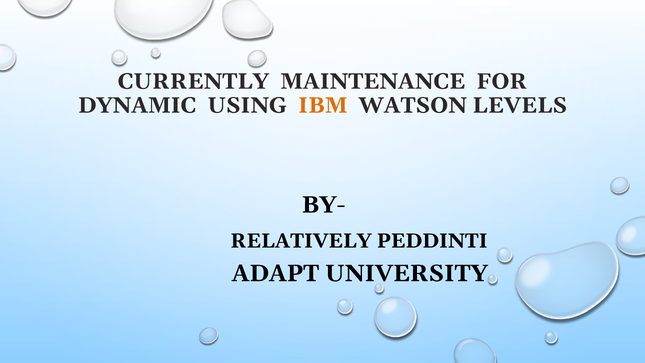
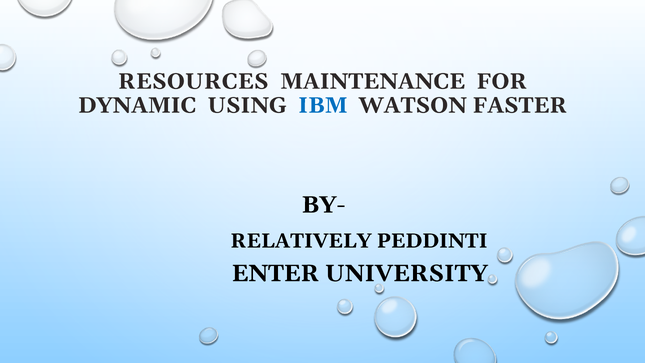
CURRENTLY: CURRENTLY -> RESOURCES (193, 81)
IBM colour: orange -> blue (323, 105)
LEVELS: LEVELS -> FASTER (520, 105)
ADAPT: ADAPT -> ENTER (275, 273)
